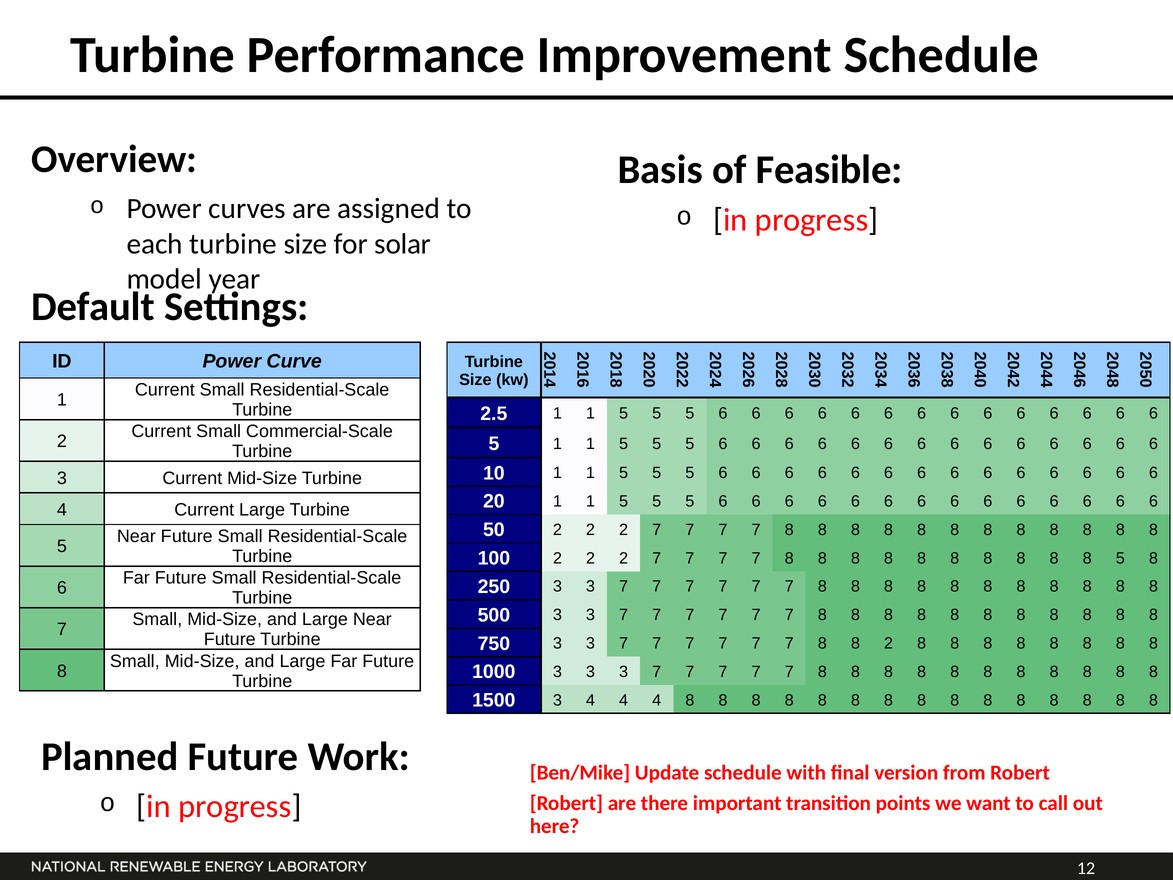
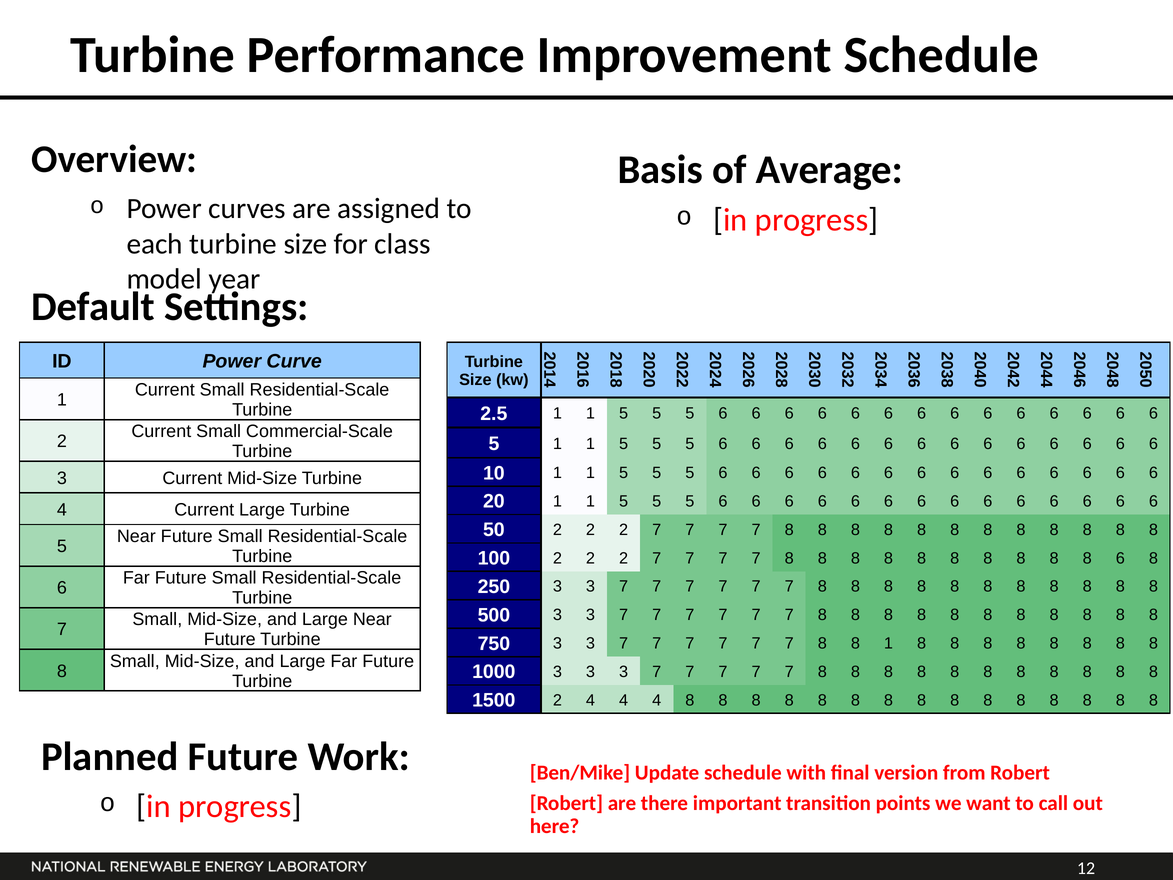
Feasible: Feasible -> Average (829, 170)
solar: solar -> class (403, 244)
8 5: 5 -> 6 (1120, 558)
8 8 2: 2 -> 1 (889, 643)
1500 3: 3 -> 2 (557, 700)
